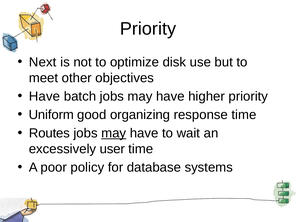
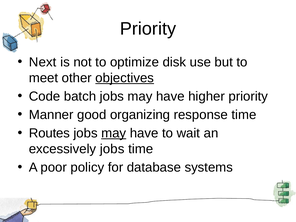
objectives underline: none -> present (125, 78)
Have: Have -> Code (45, 96)
Uniform: Uniform -> Manner (51, 115)
excessively user: user -> jobs (112, 149)
